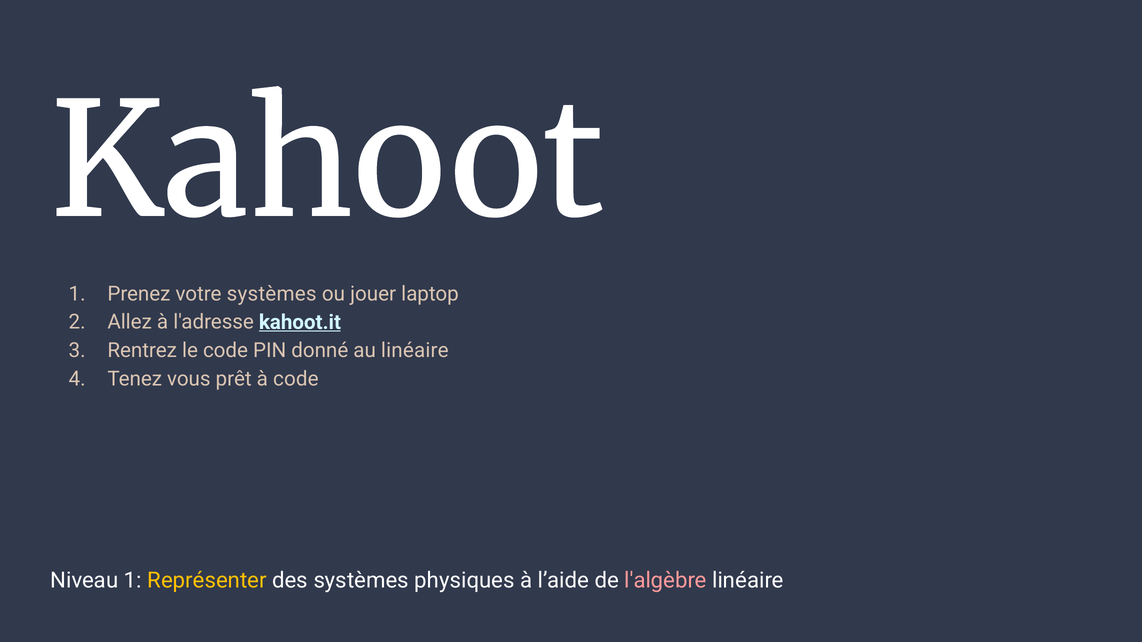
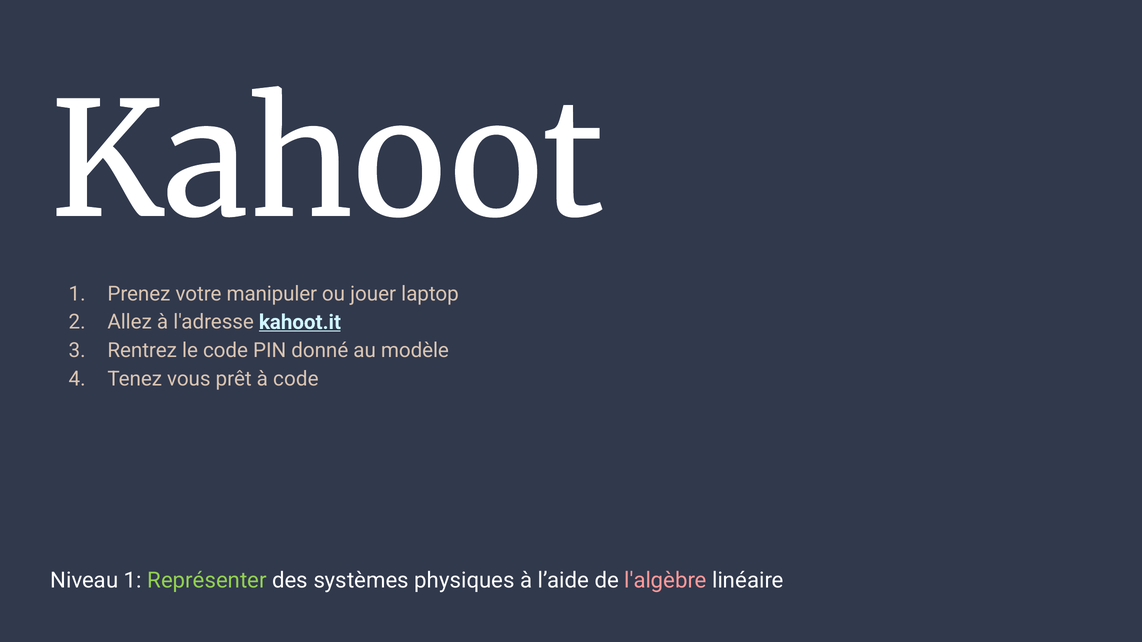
votre systèmes: systèmes -> manipuler (272, 294)
au linéaire: linéaire -> modèle (415, 351)
Représenter colour: yellow -> light green (207, 581)
